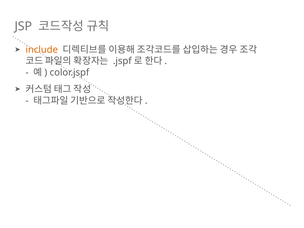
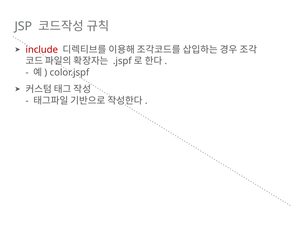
include colour: orange -> red (42, 50)
